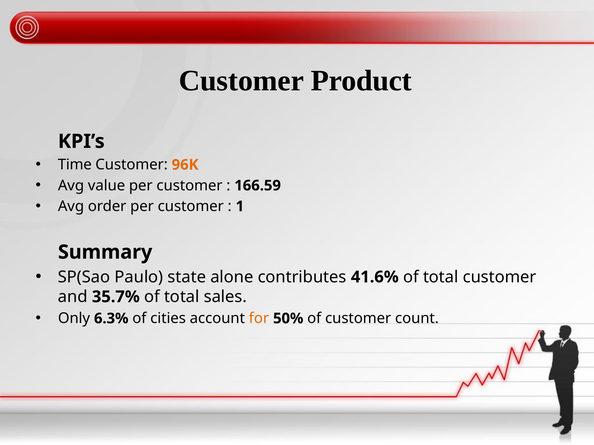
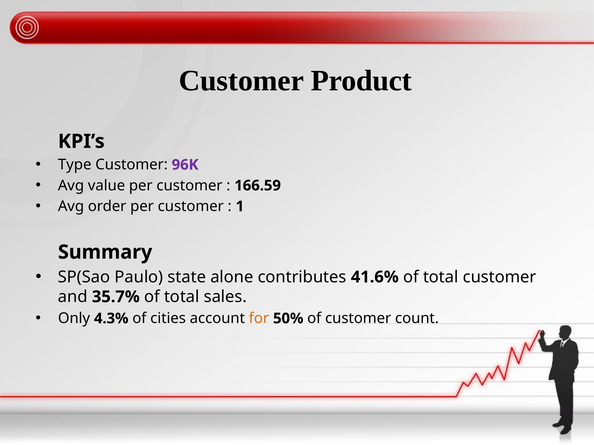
Time: Time -> Type (75, 165)
96K colour: orange -> purple (185, 165)
6.3%: 6.3% -> 4.3% (111, 319)
